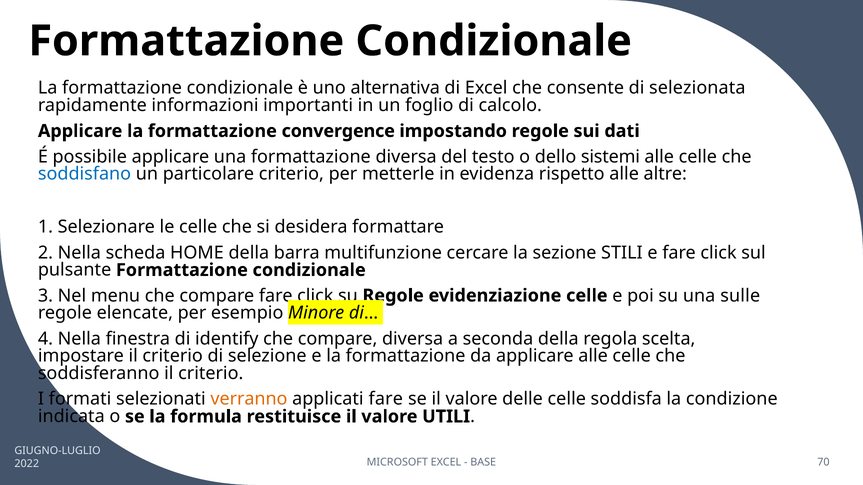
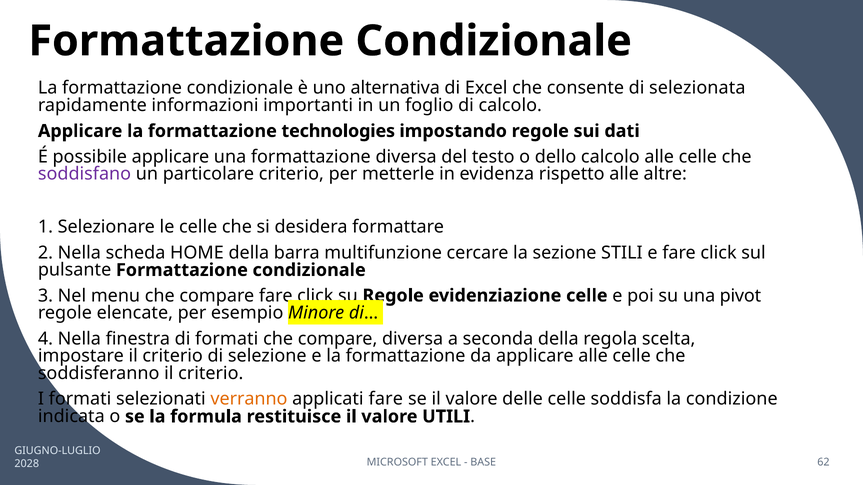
convergence: convergence -> technologies (338, 131)
dello sistemi: sistemi -> calcolo (610, 157)
soddisfano colour: blue -> purple (85, 174)
sulle: sulle -> pivot (740, 296)
di identify: identify -> formati (227, 339)
70: 70 -> 62 (823, 463)
2022: 2022 -> 2028 (27, 464)
